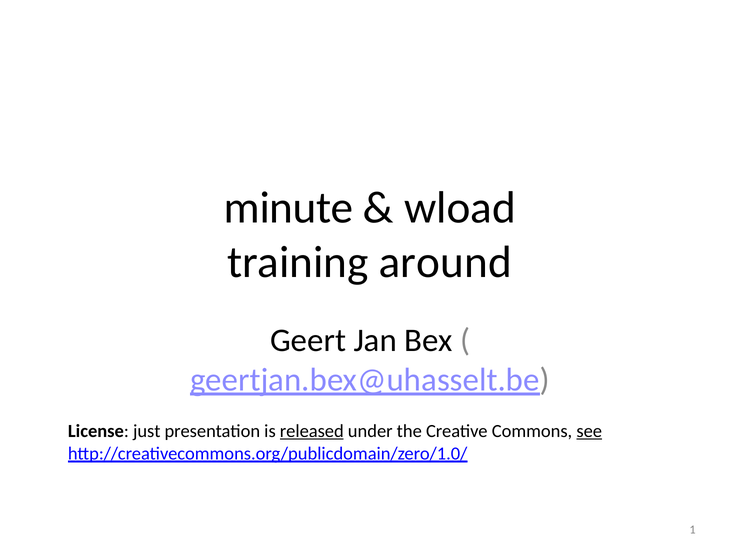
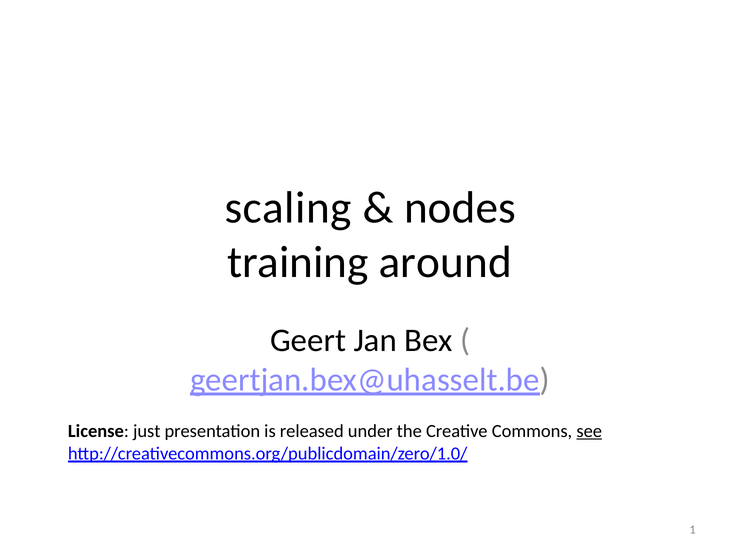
minute: minute -> scaling (288, 208)
wload: wload -> nodes (460, 208)
released underline: present -> none (312, 431)
